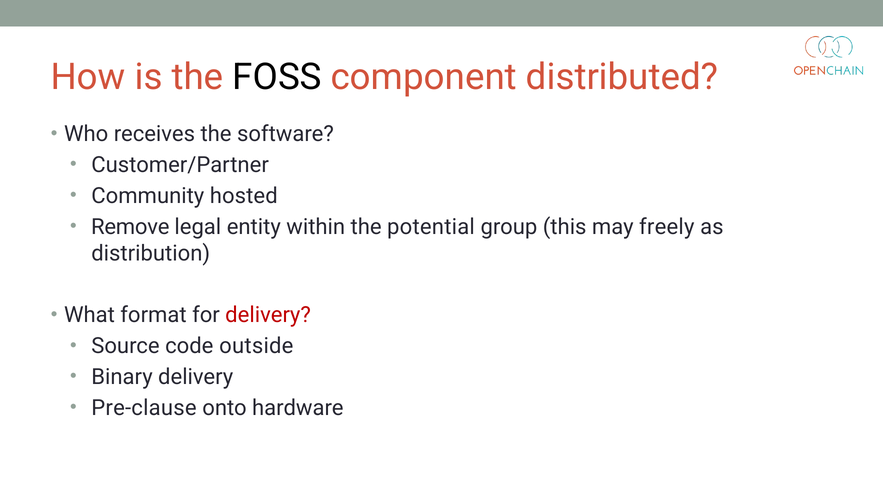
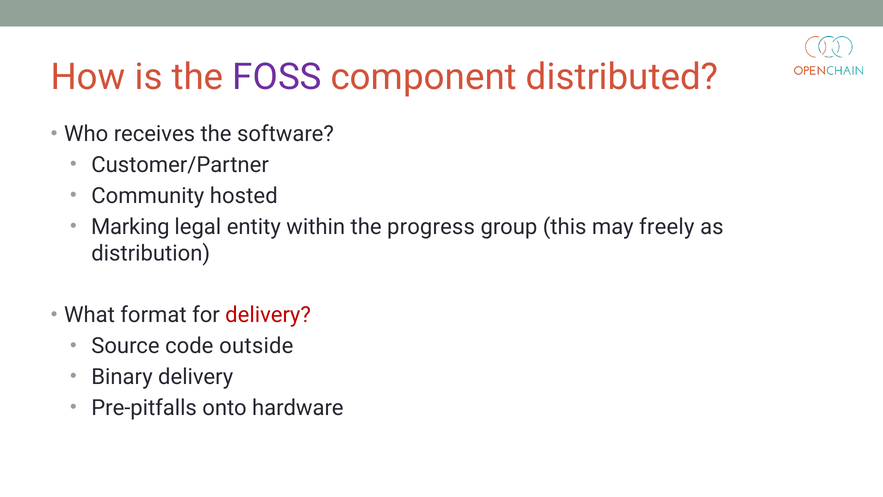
FOSS colour: black -> purple (277, 77)
Remove: Remove -> Marking (130, 227)
potential: potential -> progress (431, 227)
Pre-clause: Pre-clause -> Pre-pitfalls (144, 408)
